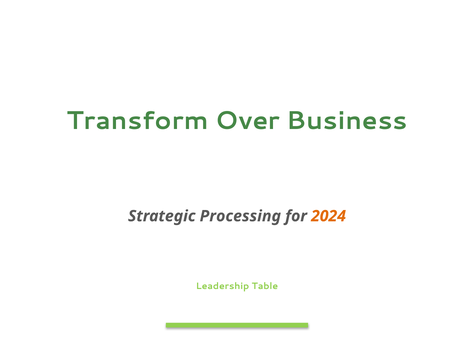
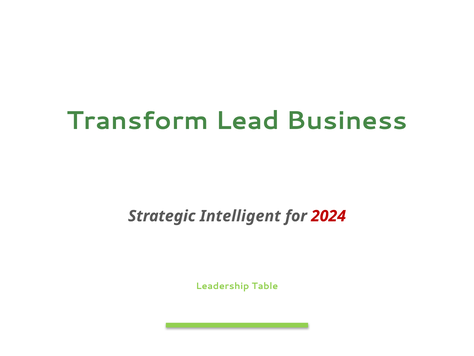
Over: Over -> Lead (248, 120)
Processing: Processing -> Intelligent (240, 216)
2024 colour: orange -> red (329, 216)
